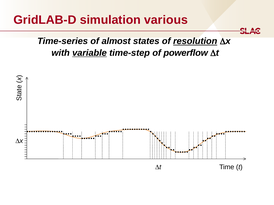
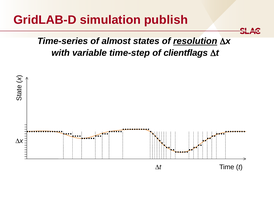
various: various -> publish (166, 20)
variable underline: present -> none (90, 53)
powerflow: powerflow -> clientflags (186, 53)
